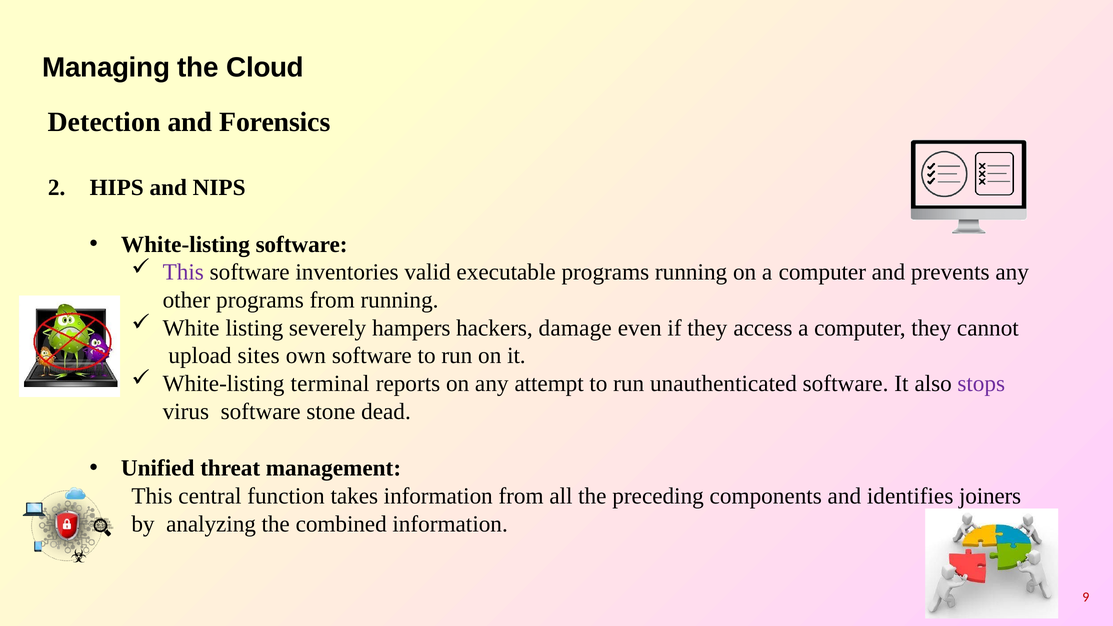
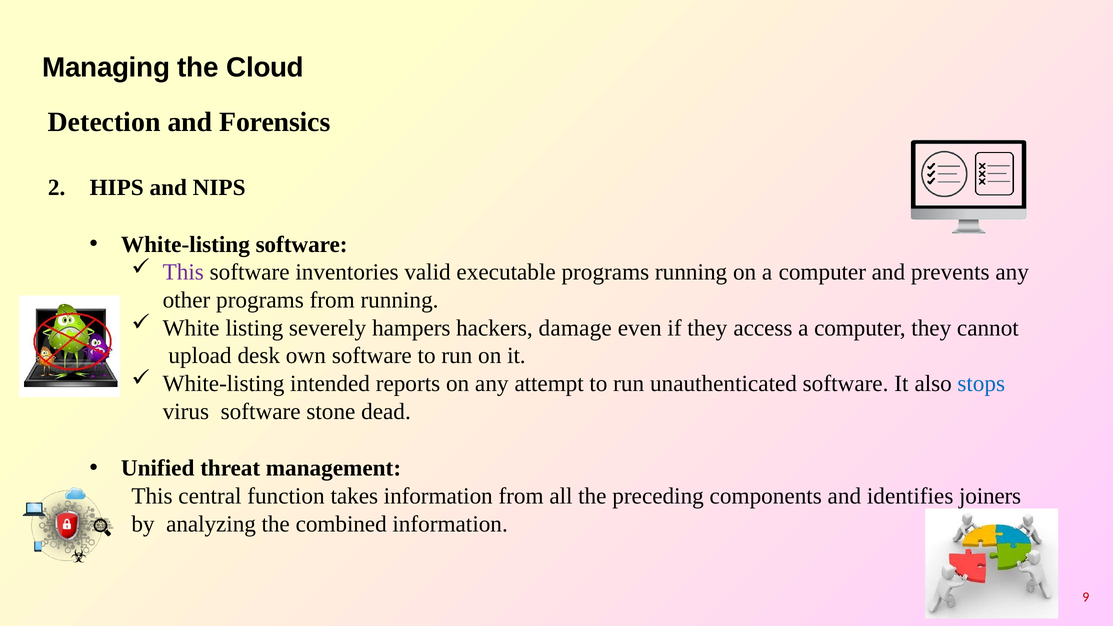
sites: sites -> desk (259, 356)
terminal: terminal -> intended (330, 384)
stops colour: purple -> blue (981, 384)
